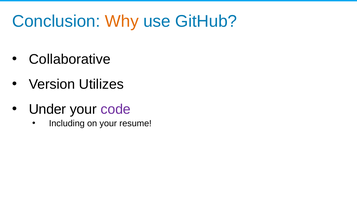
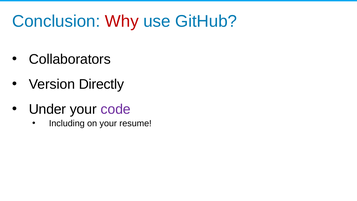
Why colour: orange -> red (122, 21)
Collaborative: Collaborative -> Collaborators (70, 59)
Utilizes: Utilizes -> Directly (101, 84)
